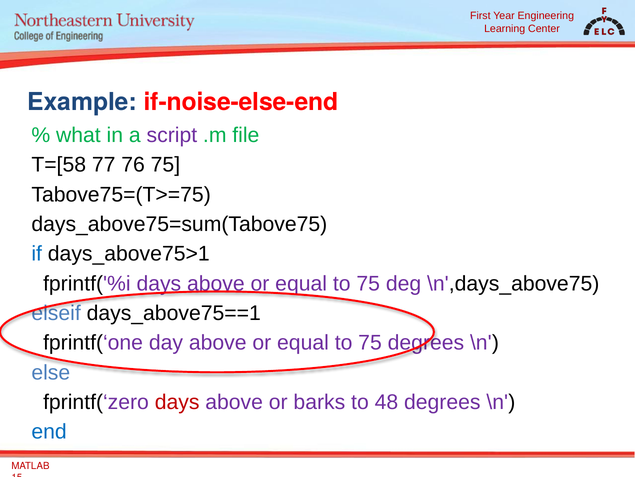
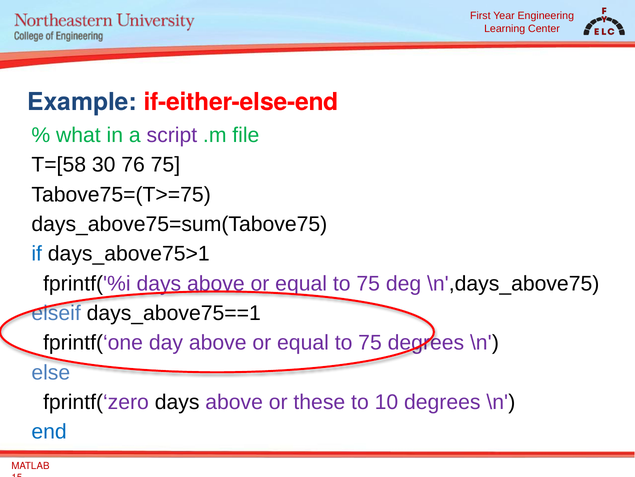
if-noise-else-end: if-noise-else-end -> if-either-else-end (241, 102)
77: 77 -> 30 (104, 165)
days colour: red -> black (177, 402)
barks: barks -> these (319, 402)
48: 48 -> 10 (386, 402)
